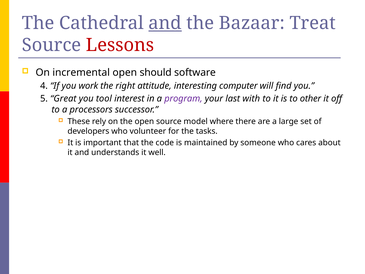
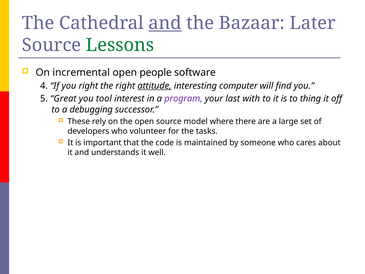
Treat: Treat -> Later (313, 23)
Lessons colour: red -> green (120, 45)
should: should -> people (156, 72)
you work: work -> right (88, 86)
attitude underline: none -> present (155, 86)
other: other -> thing (311, 99)
processors: processors -> debugging (91, 110)
